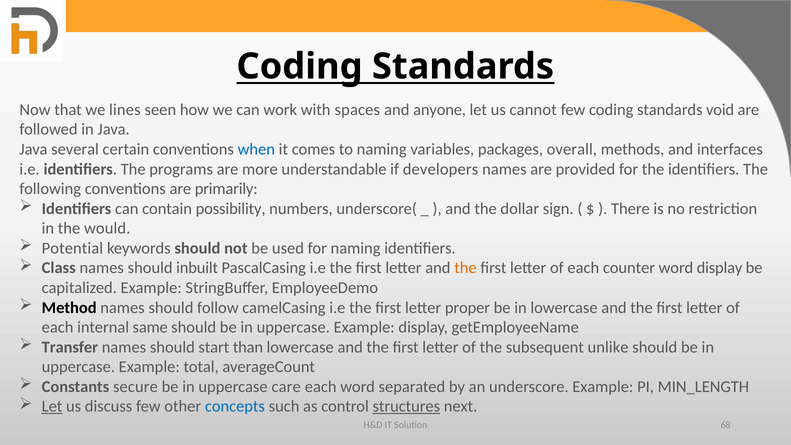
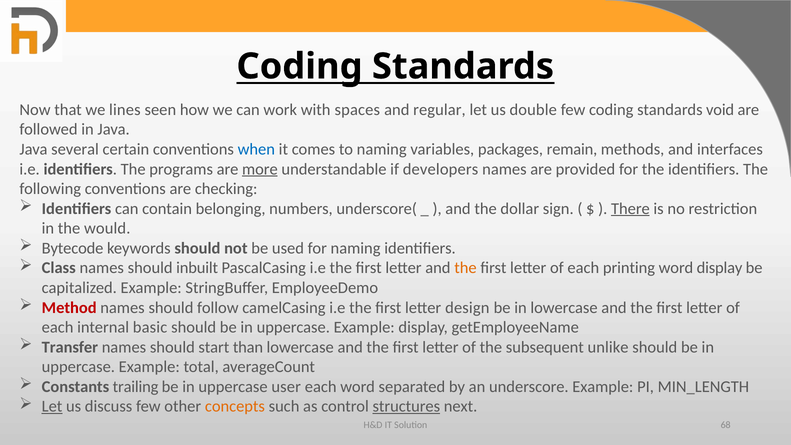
anyone: anyone -> regular (439, 110)
cannot: cannot -> double (533, 110)
overall: overall -> remain (572, 149)
more underline: none -> present (260, 169)
primarily: primarily -> checking (226, 189)
possibility: possibility -> belonging (231, 209)
There underline: none -> present (630, 209)
Potential: Potential -> Bytecode (73, 248)
counter: counter -> printing (629, 268)
Method colour: black -> red (69, 308)
proper: proper -> design (467, 308)
same: same -> basic (150, 327)
secure: secure -> trailing (136, 387)
care: care -> user (286, 387)
concepts colour: blue -> orange (235, 406)
